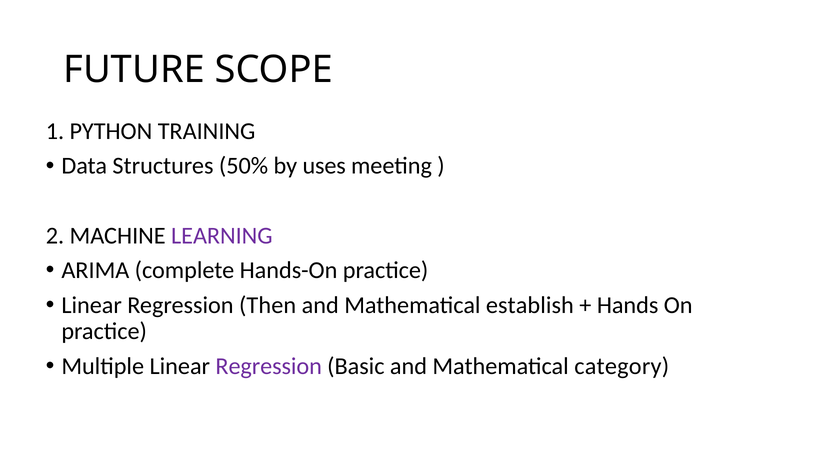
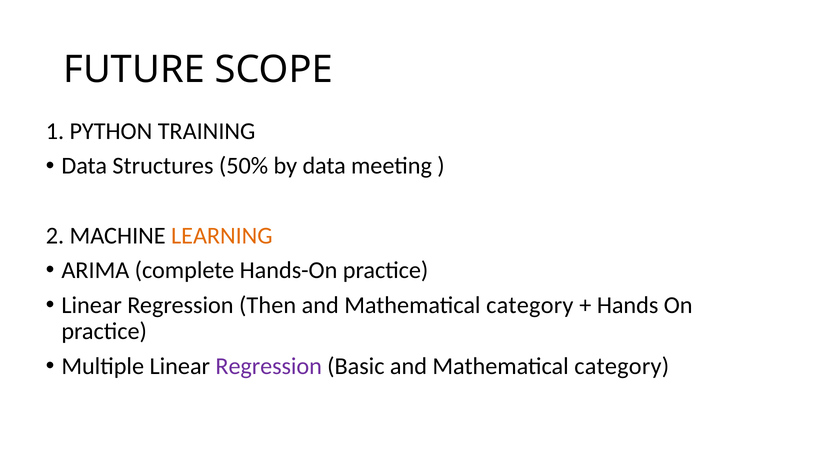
by uses: uses -> data (324, 166)
LEARNING colour: purple -> orange (222, 236)
establish: establish -> category (530, 306)
